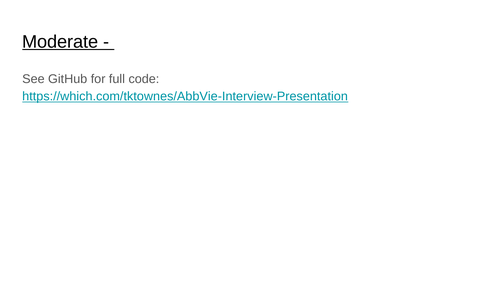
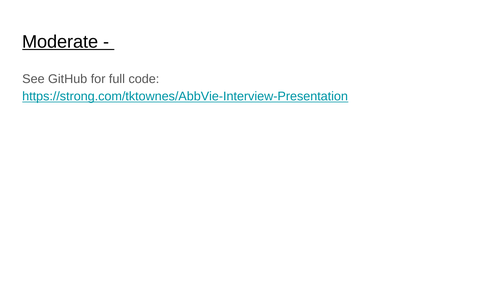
https://which.com/tktownes/AbbVie-Interview-Presentation: https://which.com/tktownes/AbbVie-Interview-Presentation -> https://strong.com/tktownes/AbbVie-Interview-Presentation (185, 97)
